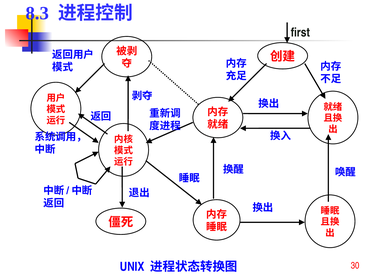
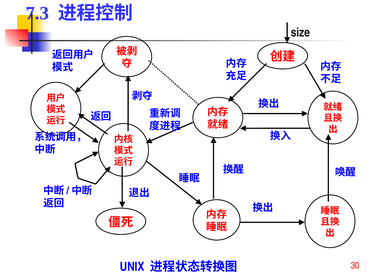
8.3: 8.3 -> 7.3 (37, 13)
first: first -> size (300, 33)
